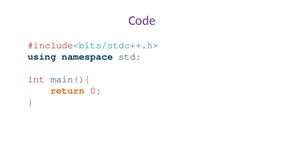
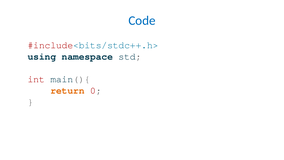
Code colour: purple -> blue (142, 21)
